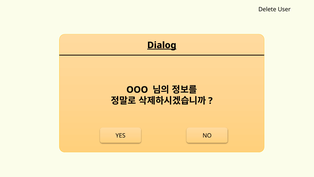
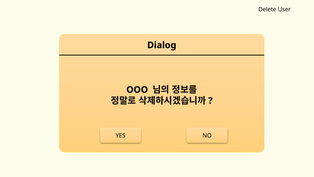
Dialog underline: present -> none (162, 45)
